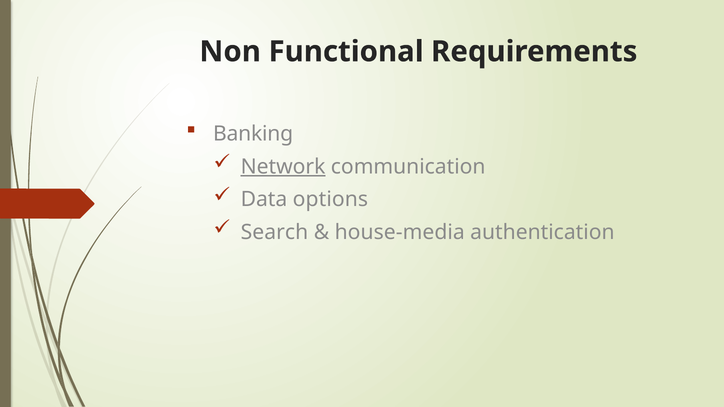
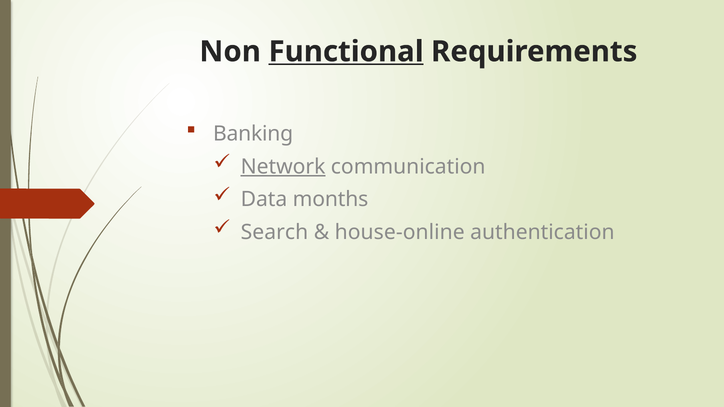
Functional underline: none -> present (346, 52)
options: options -> months (331, 200)
house-media: house-media -> house-online (400, 232)
